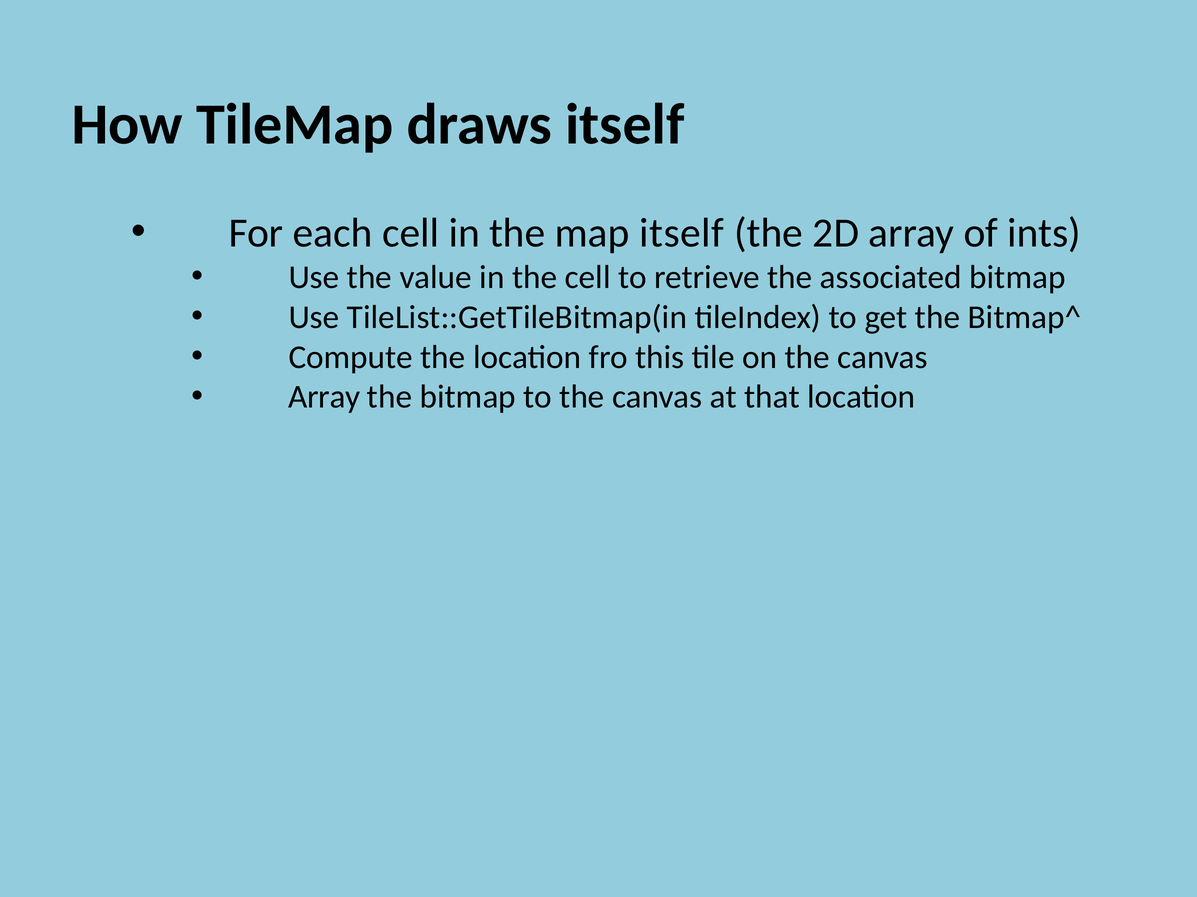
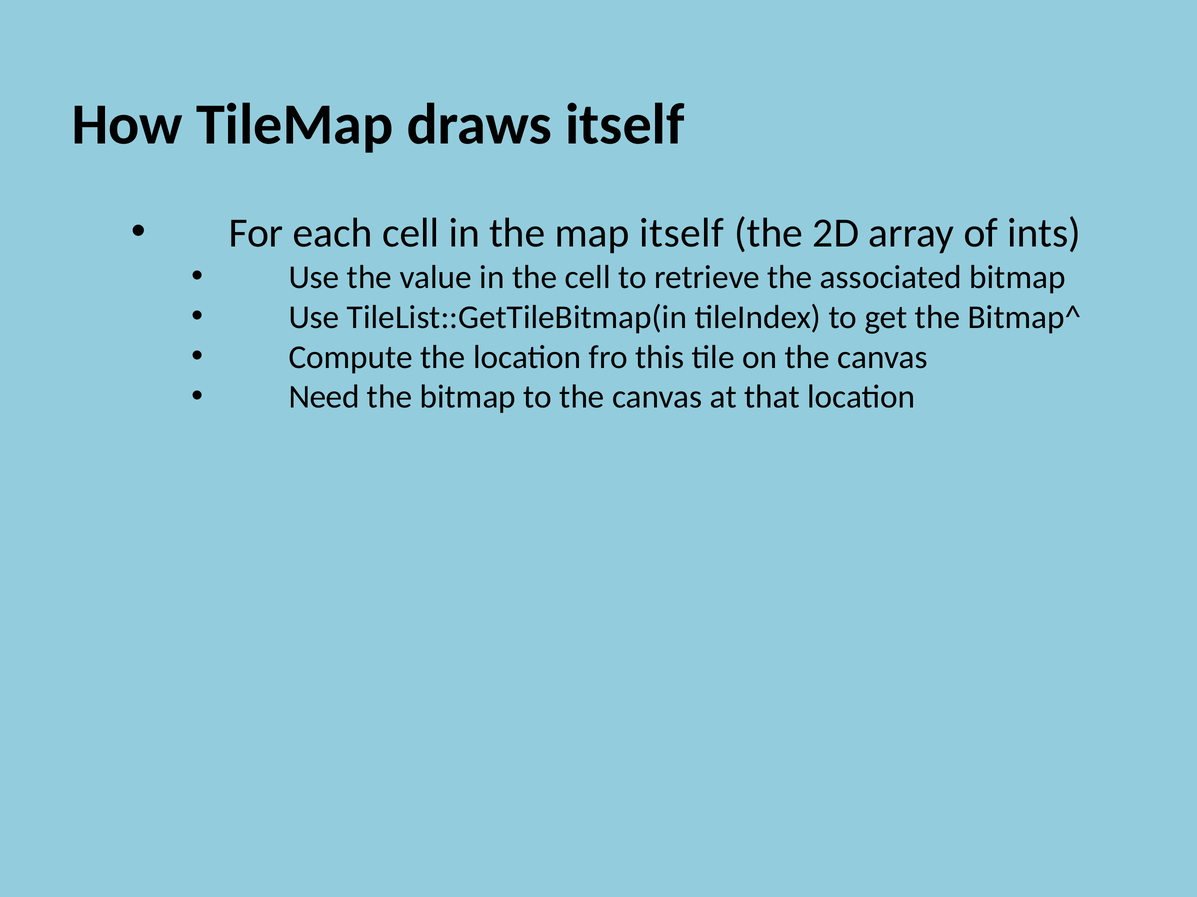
Array: Array -> Need (324, 397)
